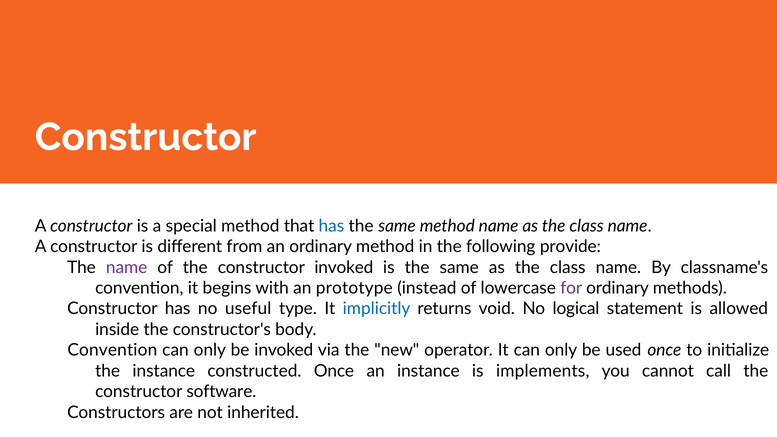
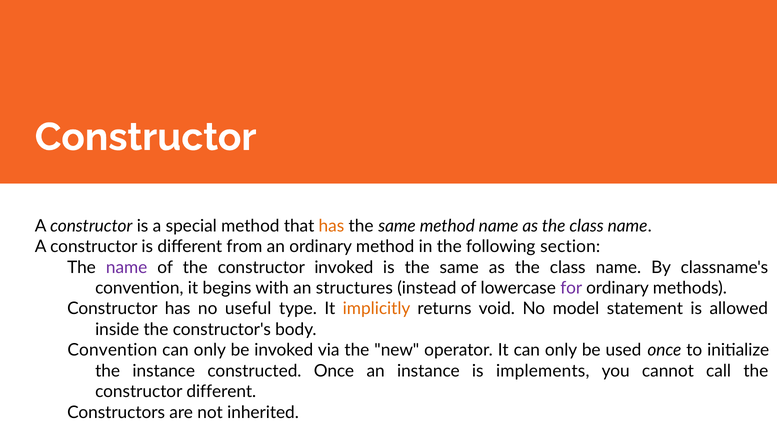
has colour: blue -> orange (331, 226)
provide: provide -> section (570, 247)
prototype: prototype -> structures (354, 288)
implicitly colour: blue -> orange (377, 309)
logical: logical -> model (576, 309)
constructor software: software -> different (221, 392)
